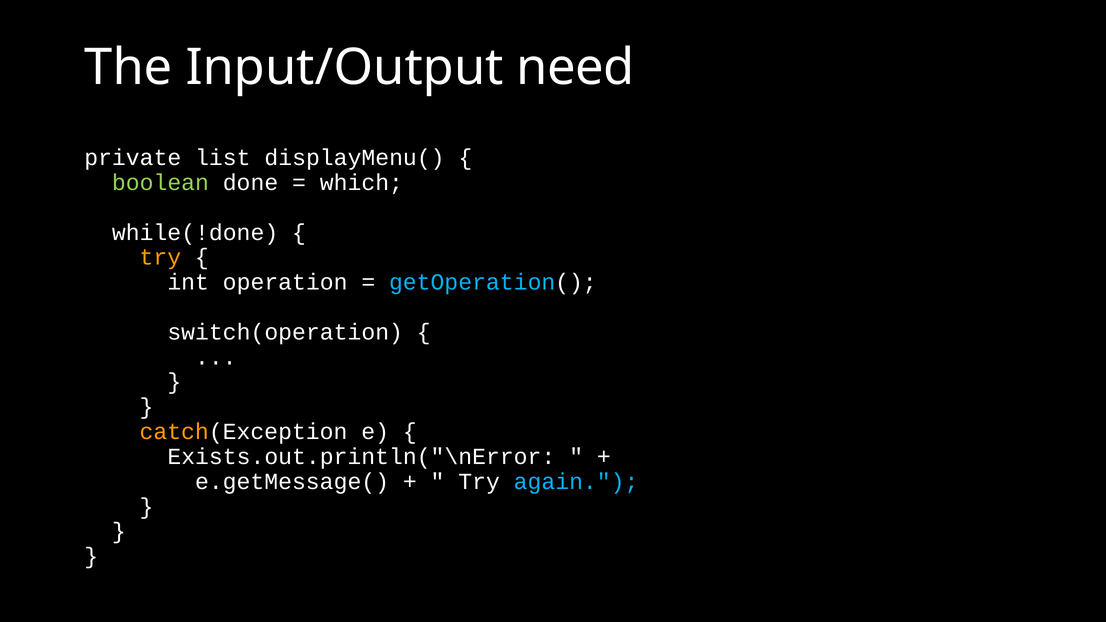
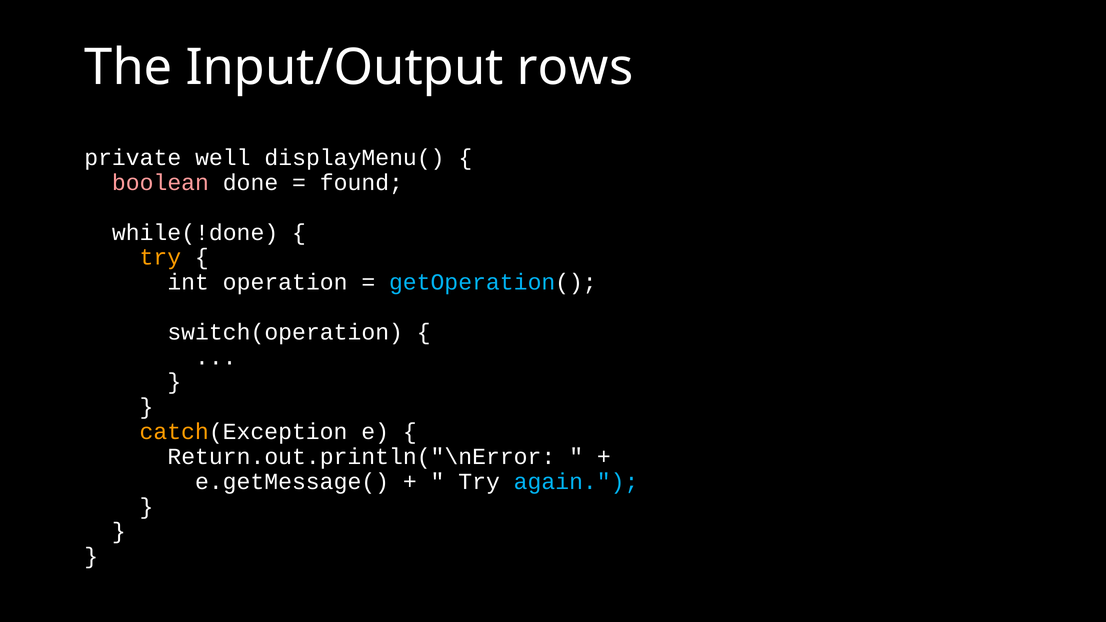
need: need -> rows (575, 67)
list: list -> well (223, 158)
boolean colour: light green -> pink (160, 183)
which: which -> found (361, 183)
Exists.out.println("\nError: Exists.out.println("\nError -> Return.out.println("\nError (361, 457)
